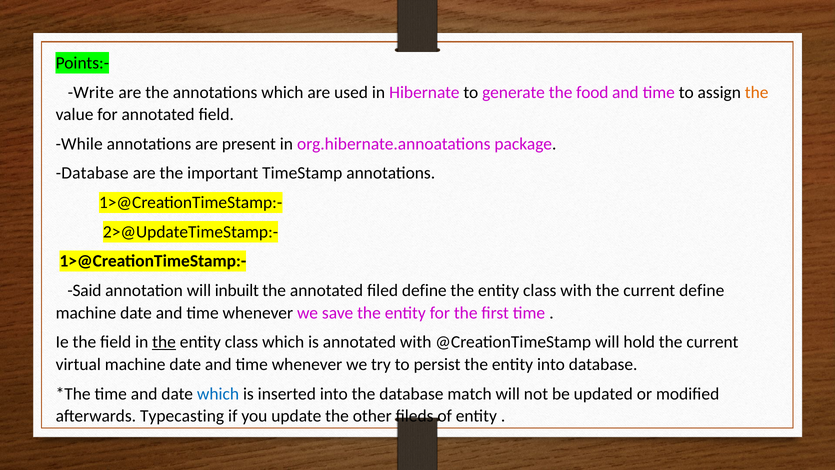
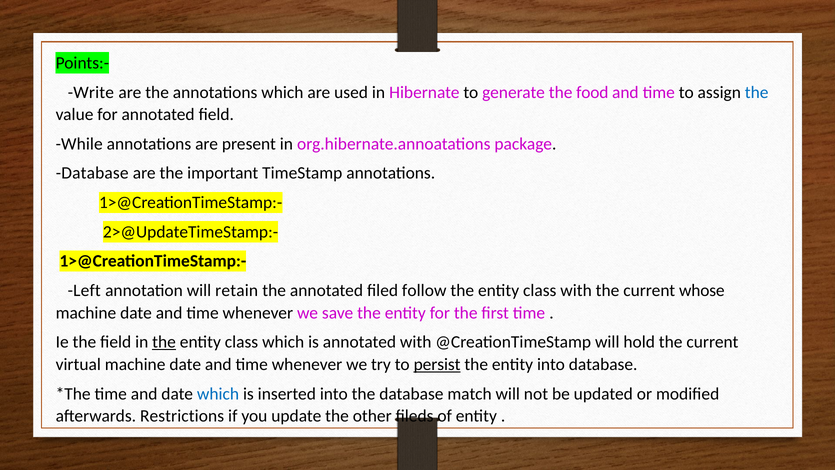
the colour: orange -> blue (757, 92)
Said: Said -> Left (84, 290)
inbuilt: inbuilt -> retain (237, 290)
filed define: define -> follow (424, 290)
current define: define -> whose (702, 290)
persist underline: none -> present (437, 364)
Typecasting: Typecasting -> Restrictions (182, 416)
